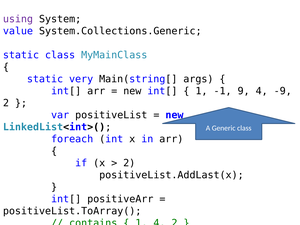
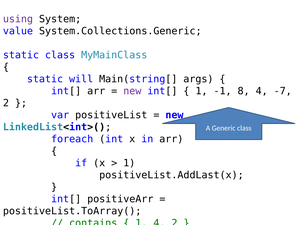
very: very -> will (81, 79)
new colour: black -> purple (132, 91)
9: 9 -> 8 (244, 91)
-9: -9 -> -7 (283, 91)
2: 2 -> 1 (129, 163)
